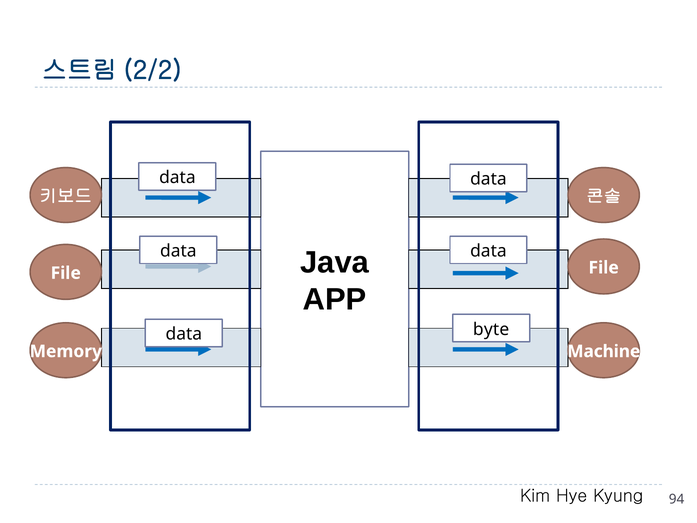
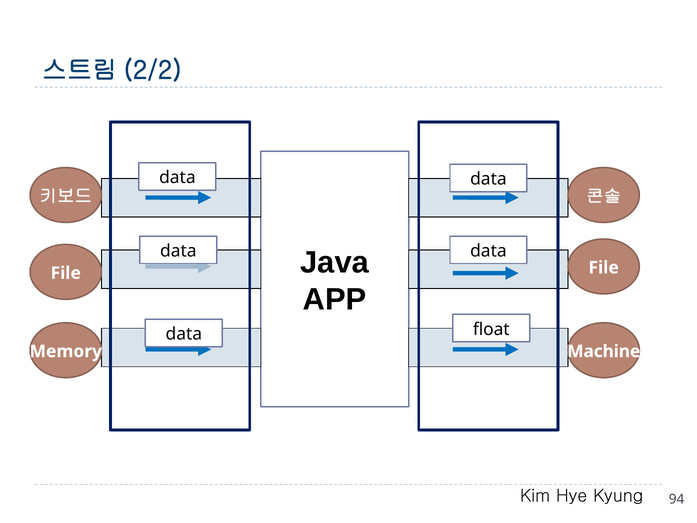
byte: byte -> float (491, 329)
